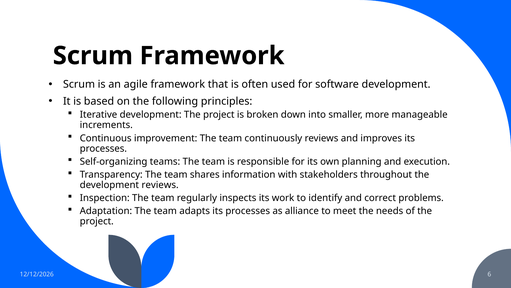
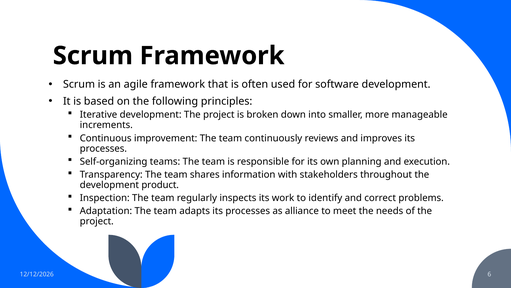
development reviews: reviews -> product (160, 185)
